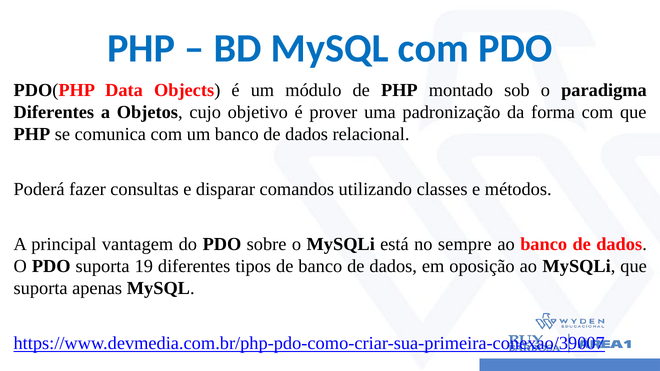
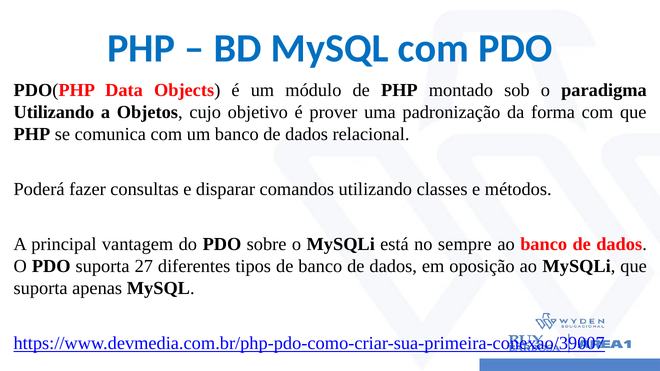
Diferentes: Diferentes -> Utilizando (54, 112)
19: 19 -> 27 (144, 267)
